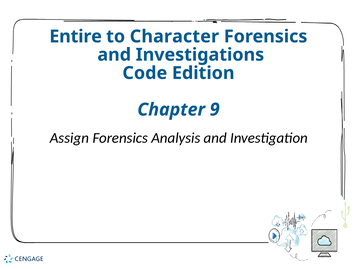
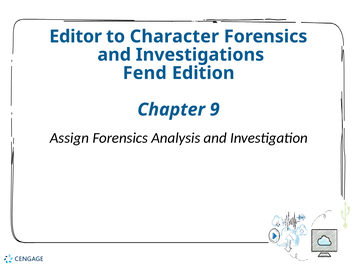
Entire: Entire -> Editor (76, 36)
Code: Code -> Fend (145, 73)
